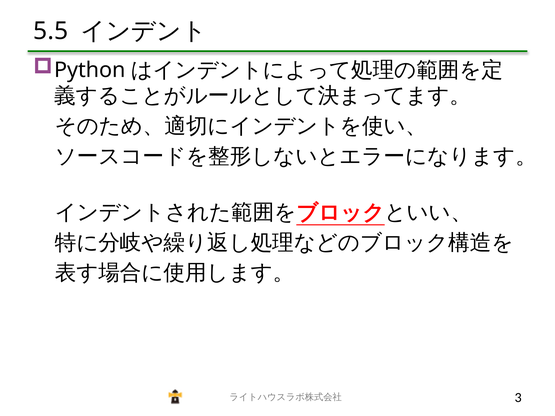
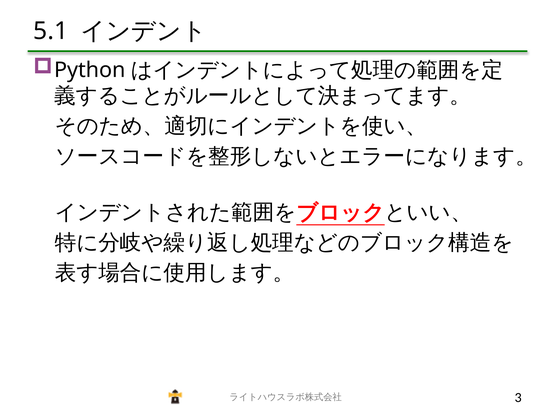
5.5: 5.5 -> 5.1 (51, 31)
